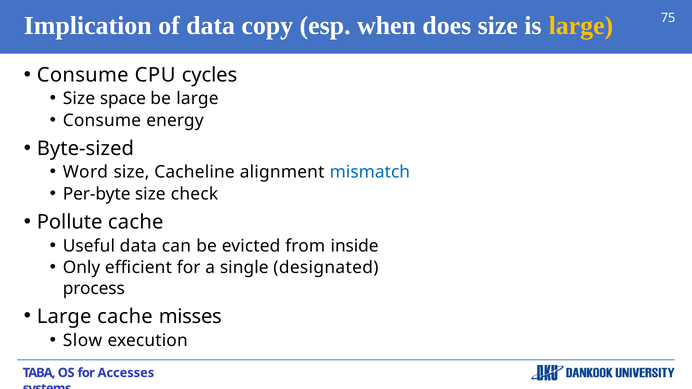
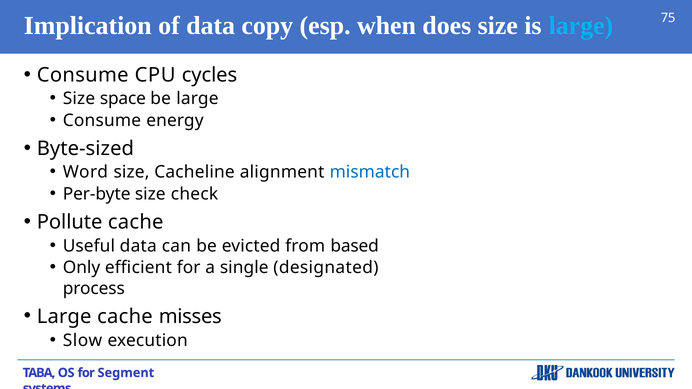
large colour: yellow -> light blue (581, 26)
inside: inside -> based (355, 246)
Accesses: Accesses -> Segment (126, 373)
